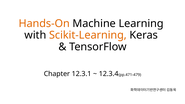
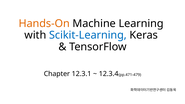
Scikit-Learning colour: orange -> blue (88, 35)
